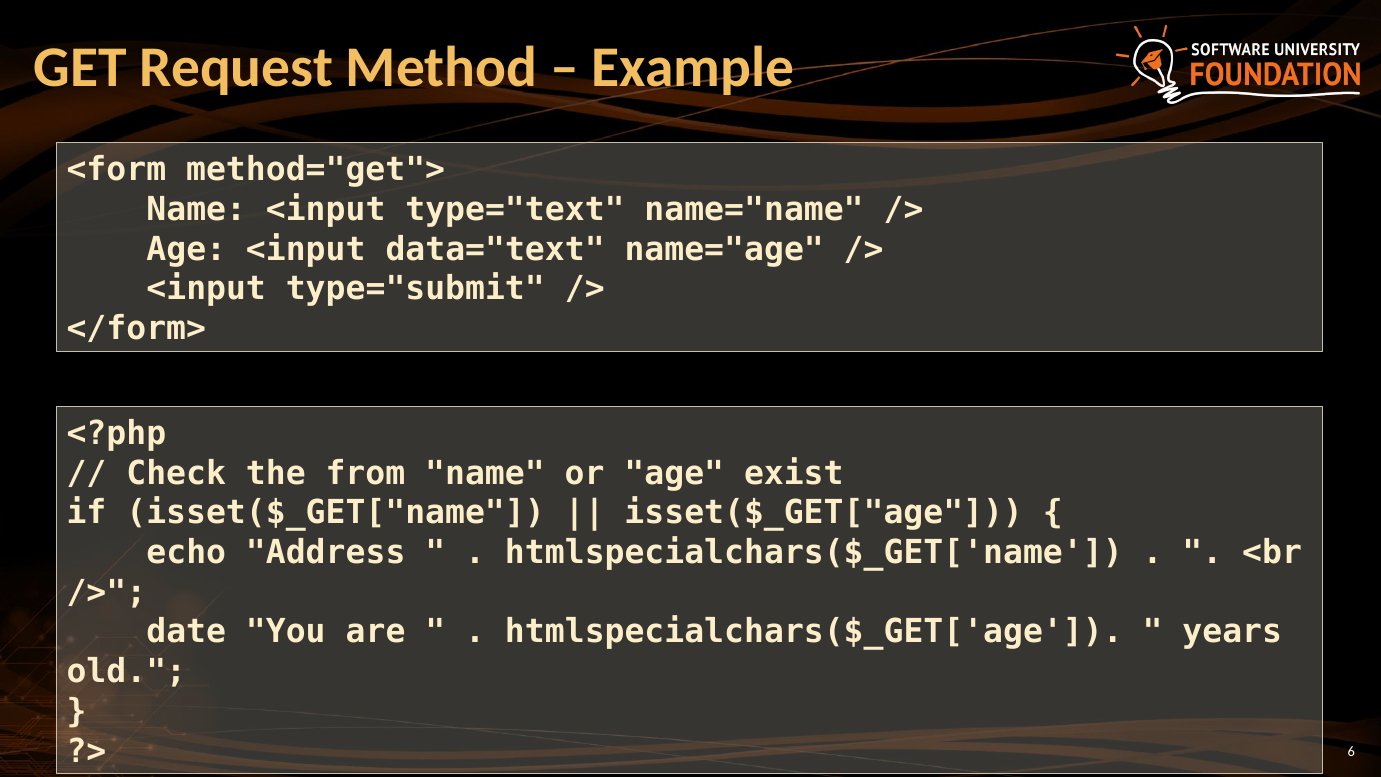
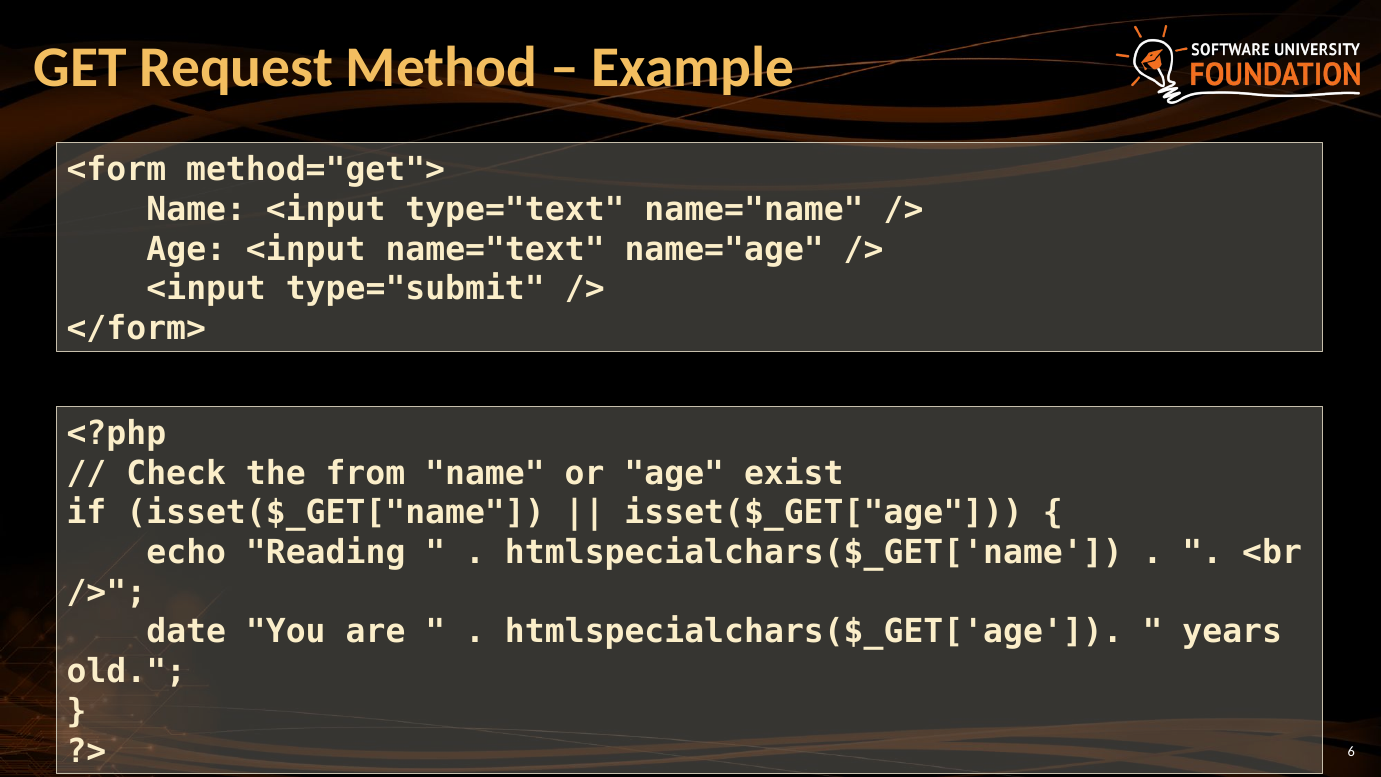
data="text: data="text -> name="text (495, 249)
Address: Address -> Reading (326, 553)
